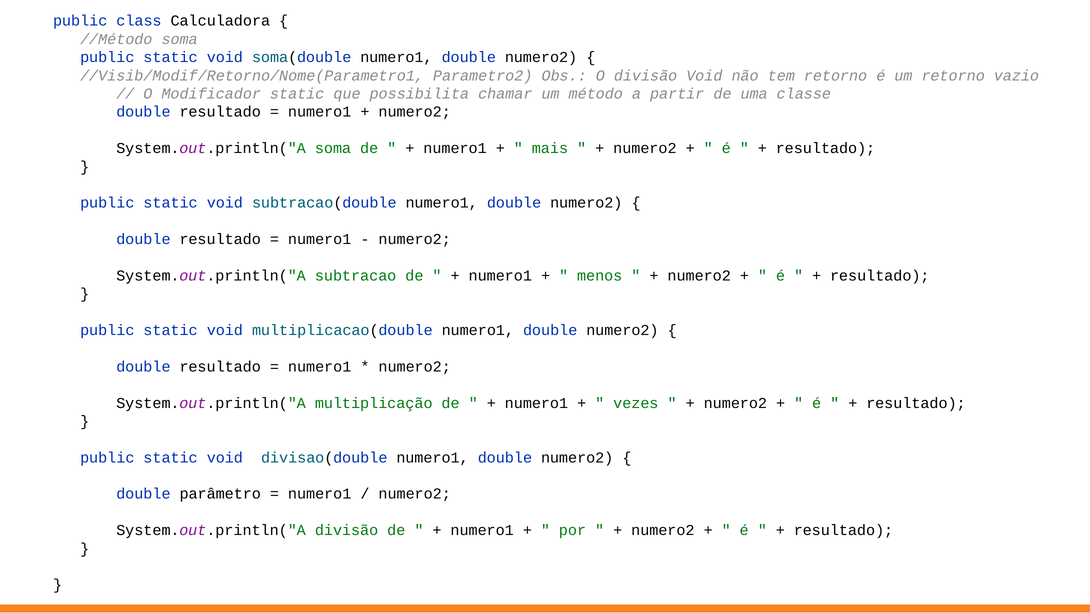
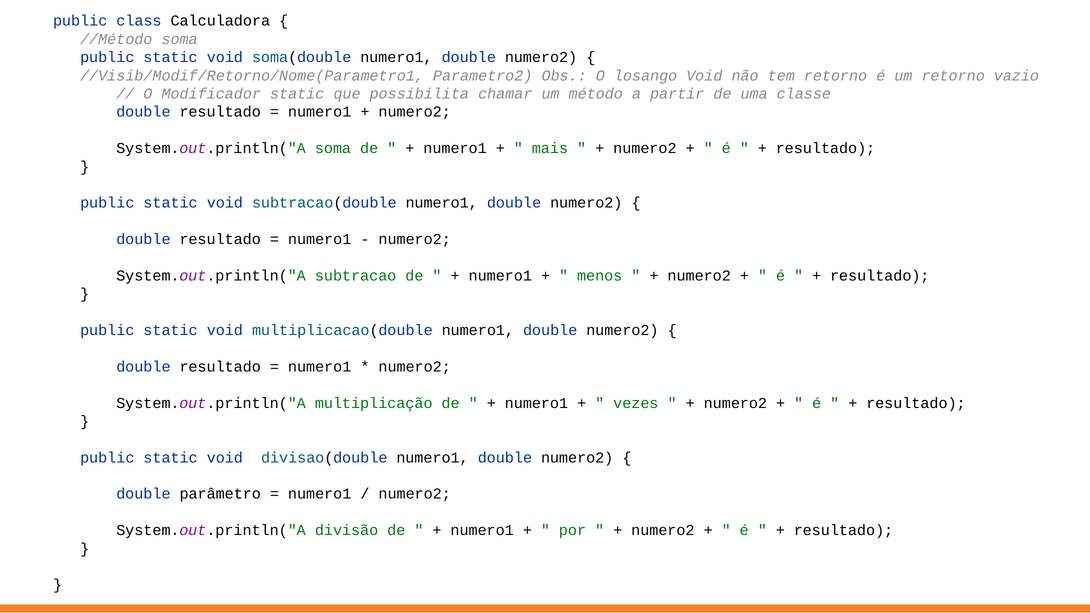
O divisão: divisão -> losango (646, 76)
